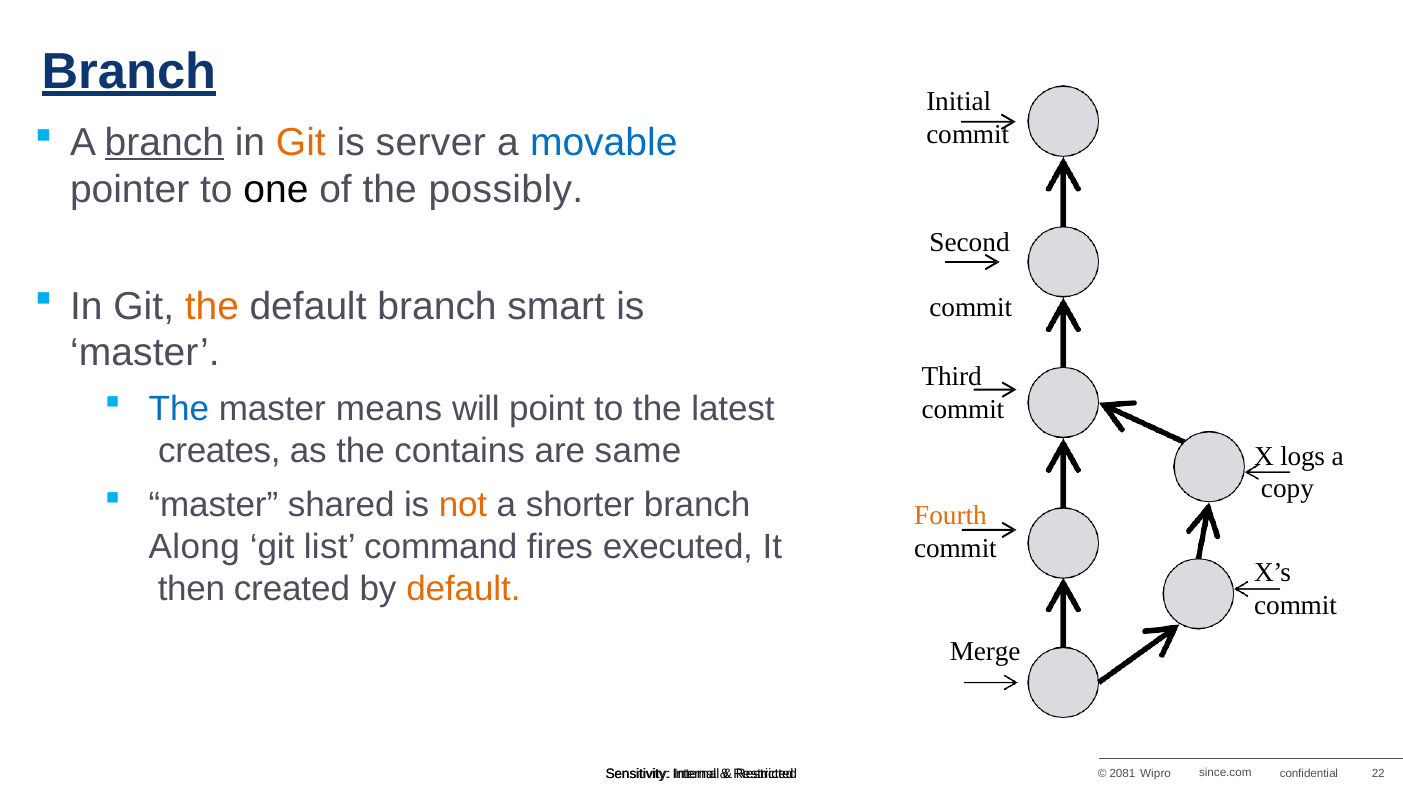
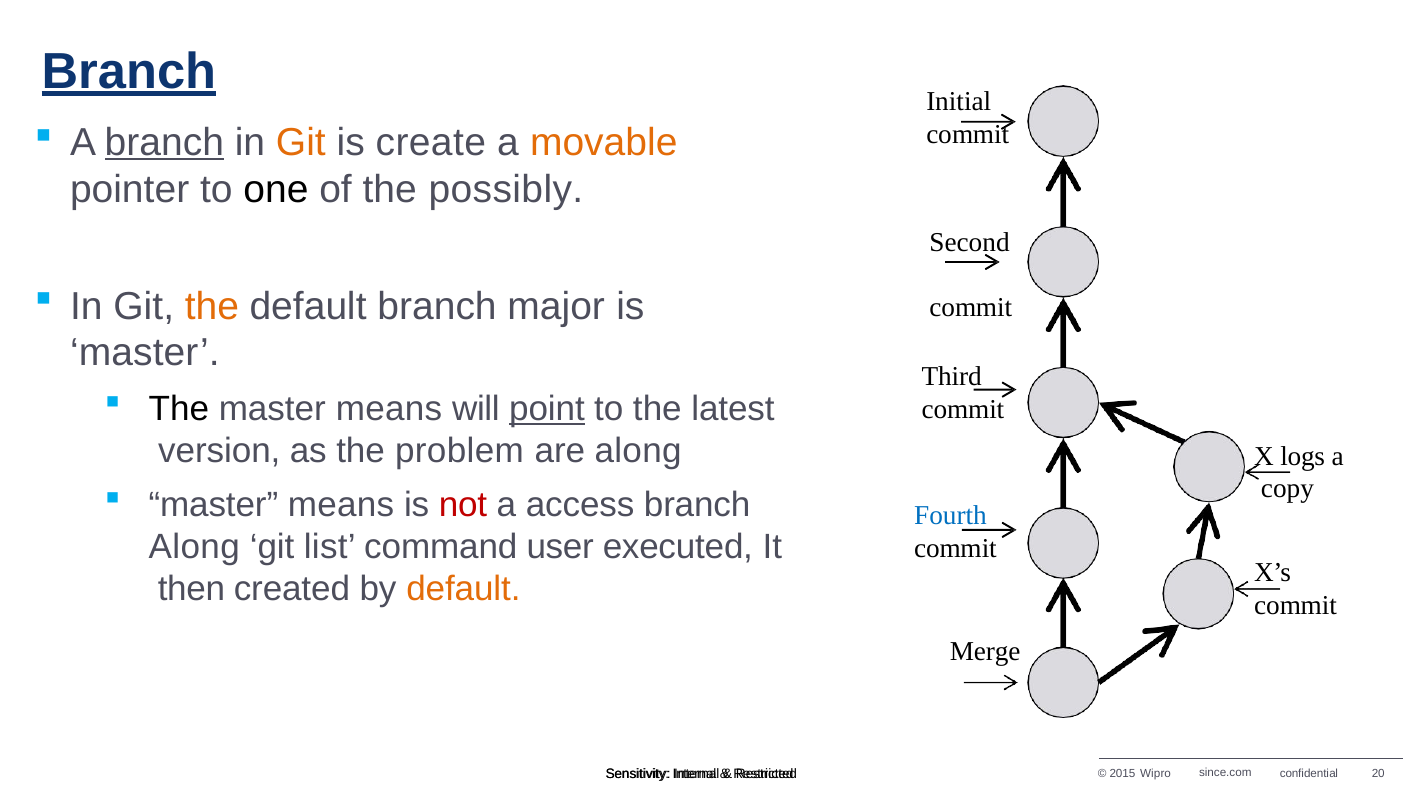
server: server -> create (431, 143)
movable colour: blue -> orange (604, 143)
smart: smart -> major (556, 306)
The colour: blue -> black (179, 409)
point underline: none -> present (547, 409)
creates: creates -> version (219, 451)
contains: contains -> problem (459, 451)
are same: same -> along (638, 451)
shared: shared -> means (341, 505)
not colour: orange -> red (463, 505)
shorter: shorter -> access (580, 505)
Fourth colour: orange -> blue (950, 516)
fires: fires -> user (560, 547)
2081: 2081 -> 2015 (1122, 773)
22: 22 -> 20 (1378, 773)
